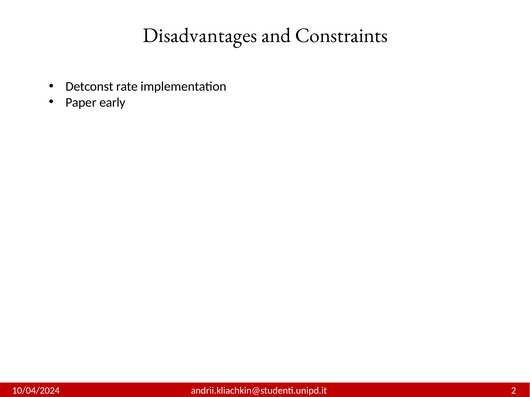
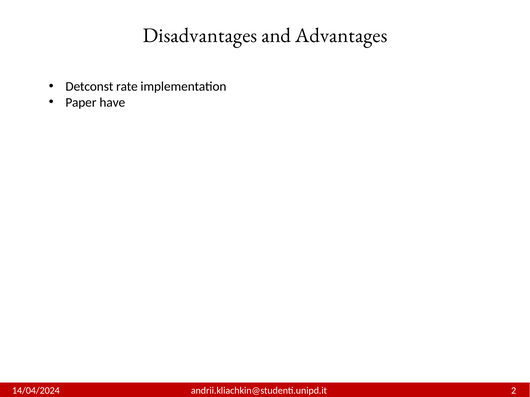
Constraints: Constraints -> Advantages (341, 35)
early: early -> have (112, 102)
10/04/2024: 10/04/2024 -> 14/04/2024 (36, 391)
